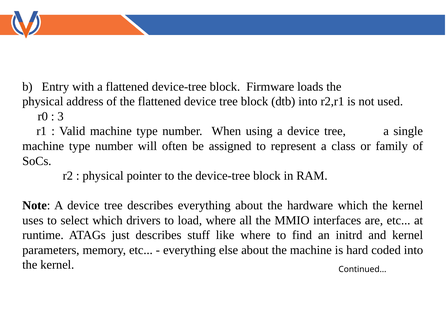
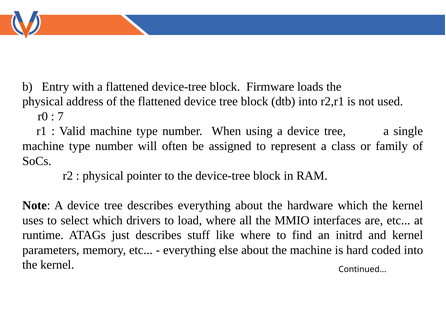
3: 3 -> 7 (61, 116)
